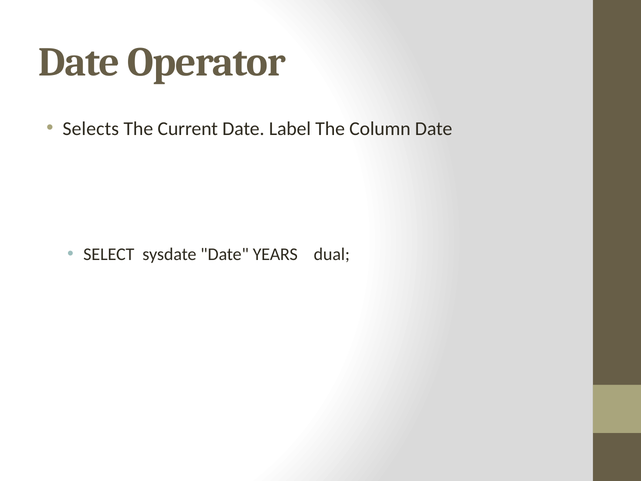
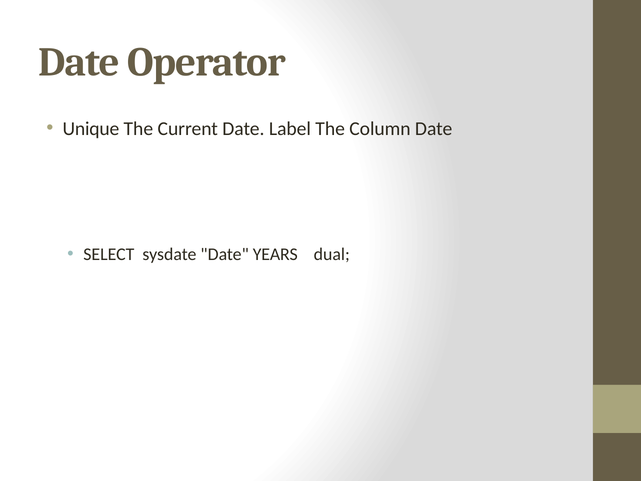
Selects: Selects -> Unique (91, 129)
